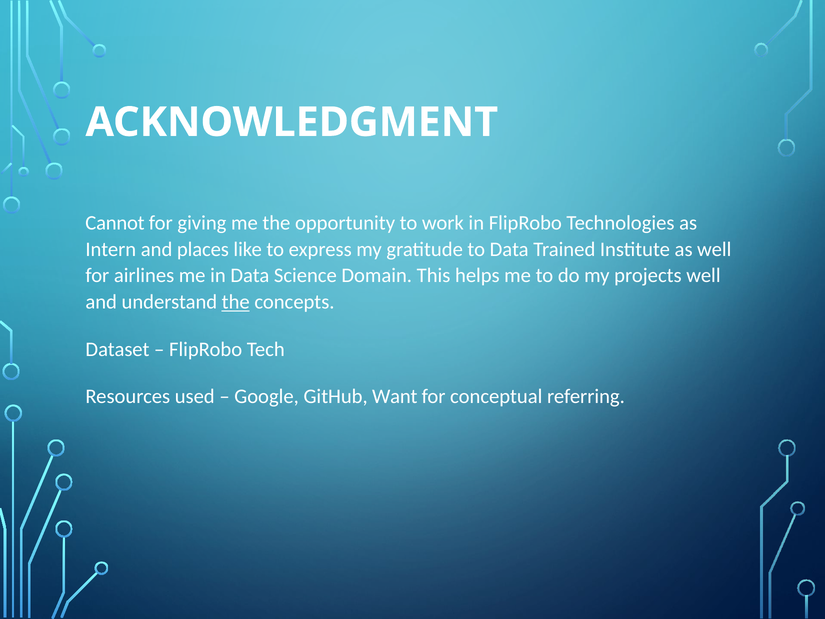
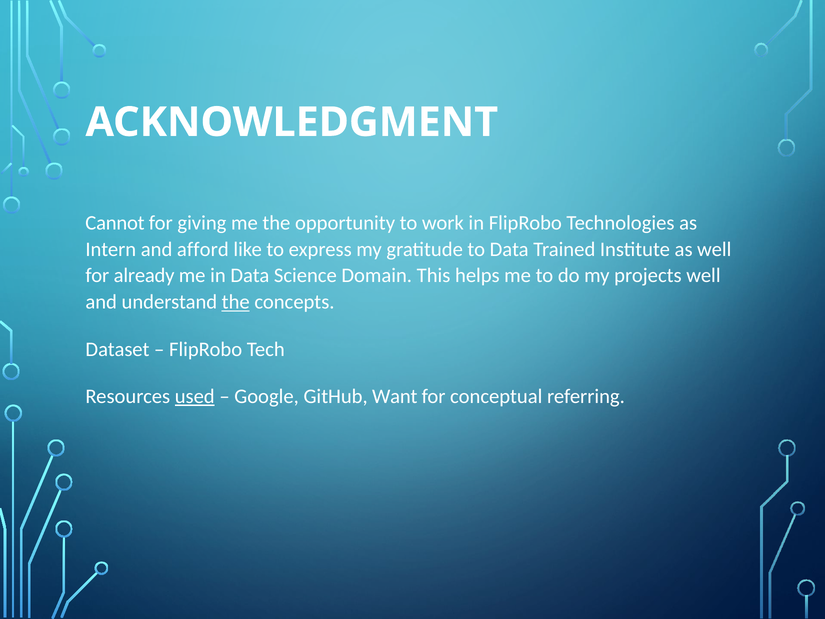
places: places -> afford (203, 249)
airlines: airlines -> already (144, 276)
used underline: none -> present (195, 396)
